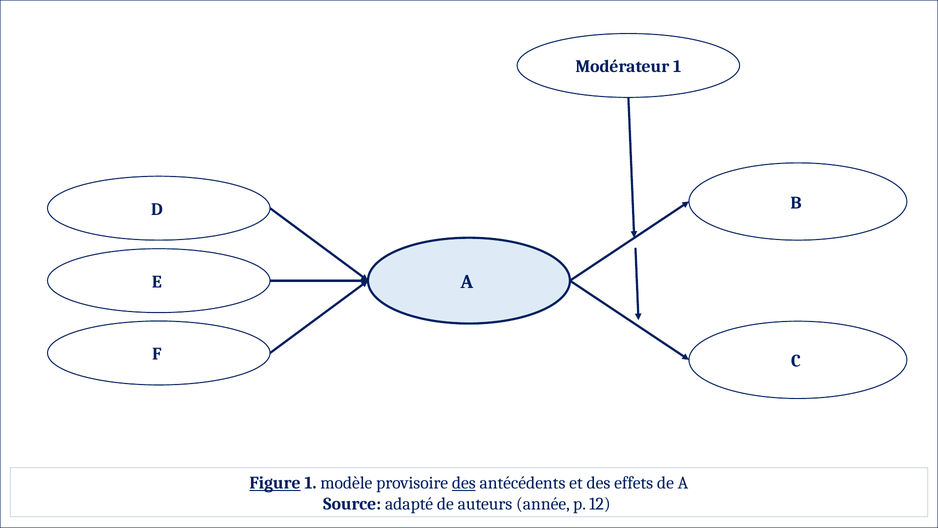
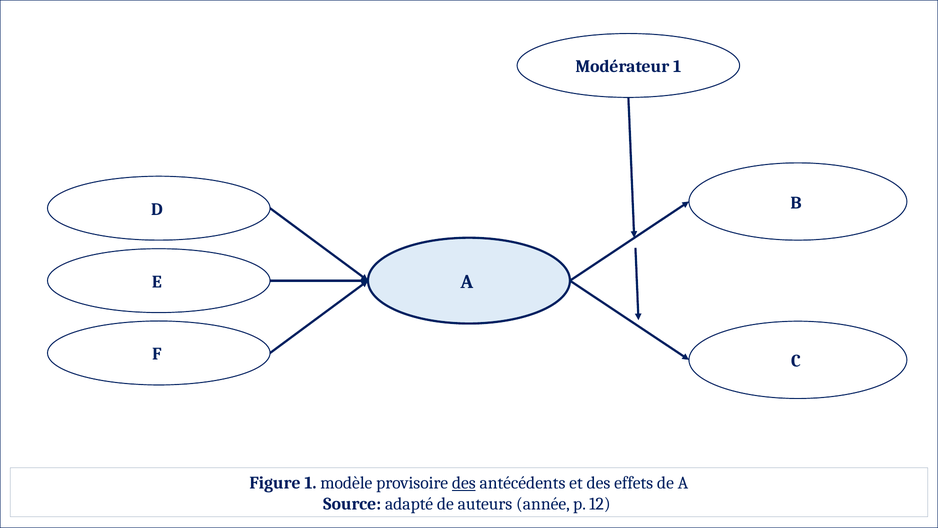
Figure underline: present -> none (275, 483)
